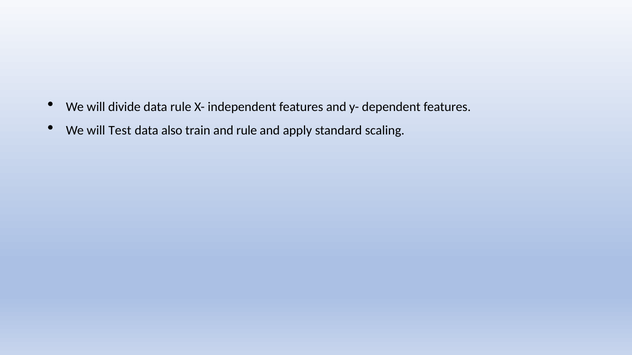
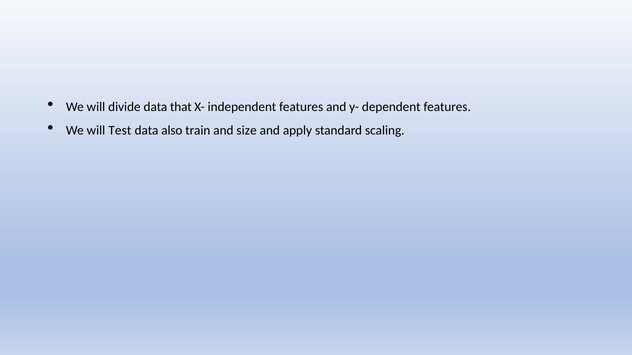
data rule: rule -> that (181, 107)
and rule: rule -> size (247, 130)
